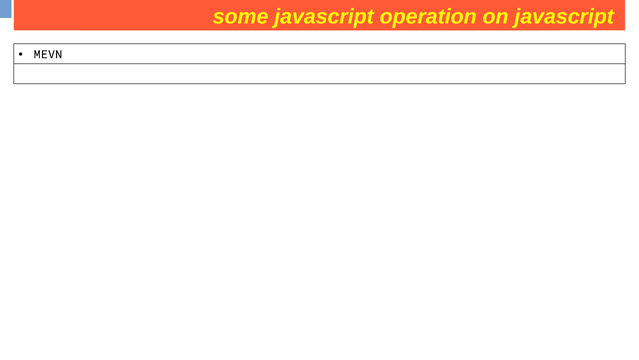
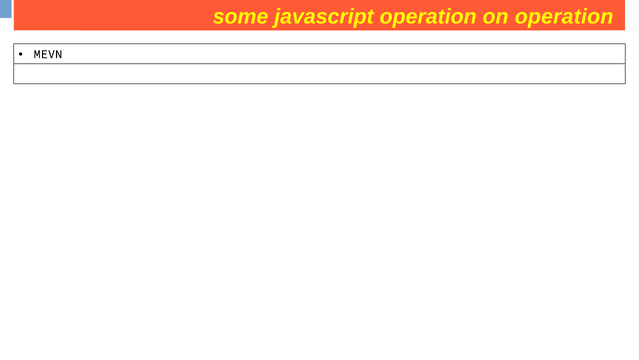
javascript: javascript -> operation (564, 17)
